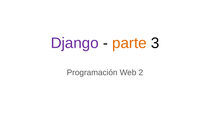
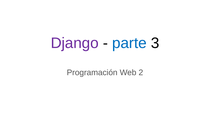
parte colour: orange -> blue (129, 43)
